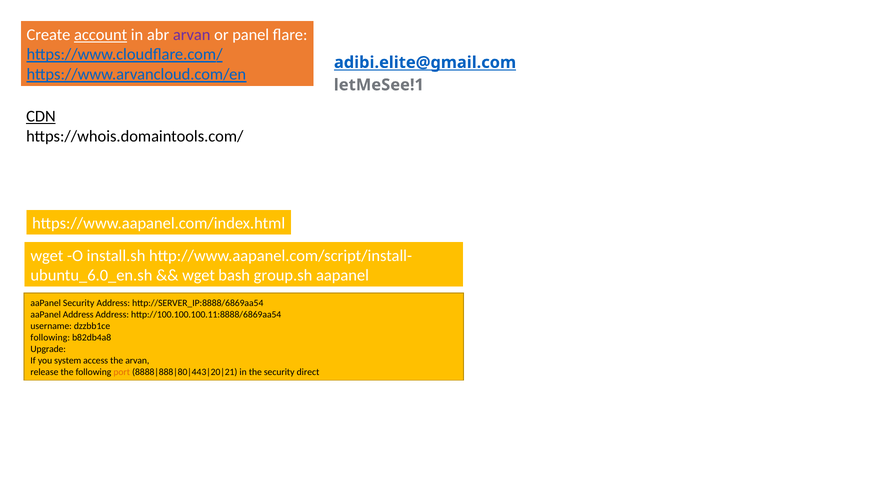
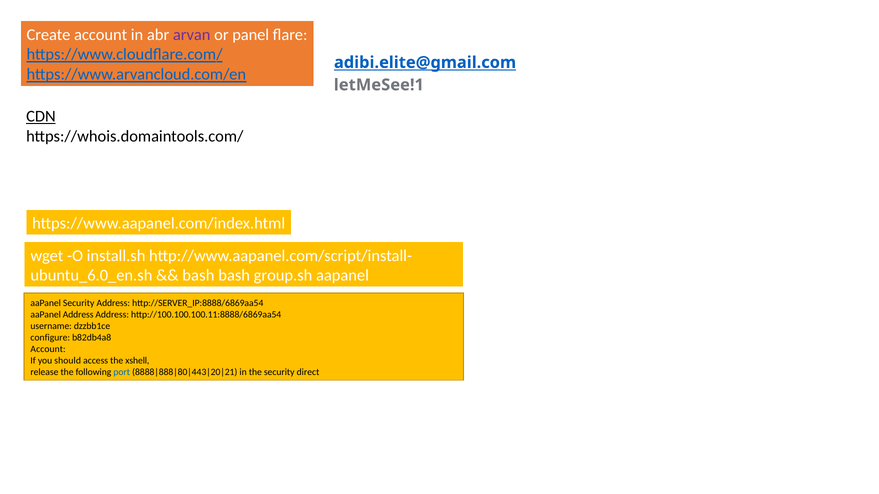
account underline: present -> none (101, 35)
wget: wget -> bash (198, 276)
following: following -> configure (50, 338)
Upgrade: Upgrade -> Account (48, 349)
system: system -> should (68, 361)
the arvan: arvan -> xshell (137, 361)
port colour: orange -> blue (122, 372)
